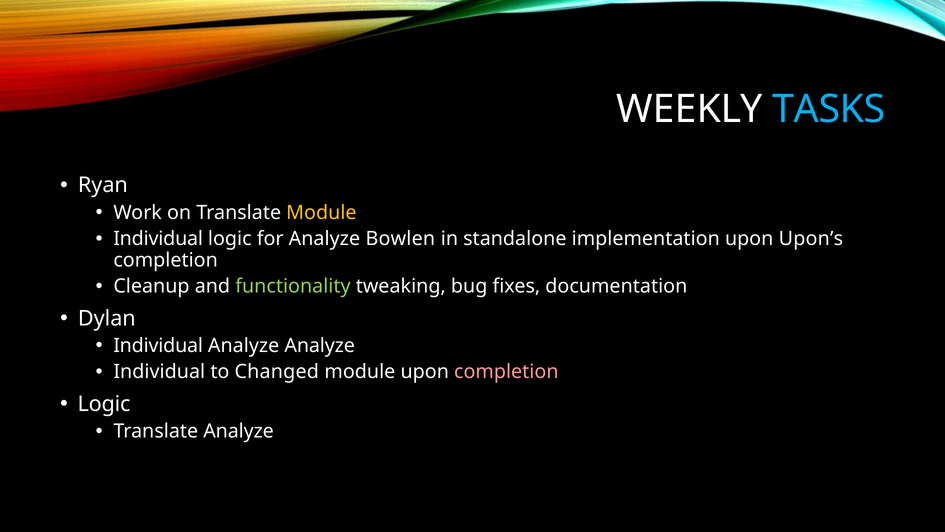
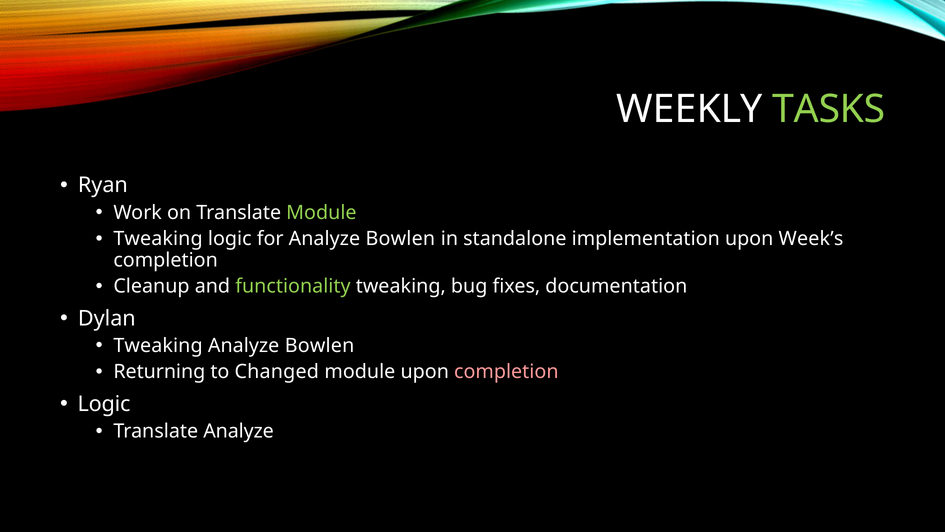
TASKS colour: light blue -> light green (829, 109)
Module colour: yellow -> light green (321, 212)
Individual: Individual -> Tweaking (158, 239)
Upon’s: Upon’s -> Week’s (811, 239)
Individual: Individual -> Tweaking (158, 345)
Analyze: Analyze -> Bowlen (320, 345)
Individual: Individual -> Returning (159, 372)
